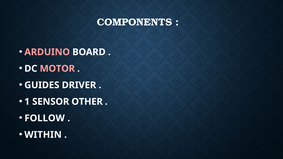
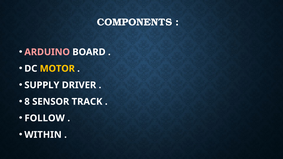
MOTOR colour: pink -> yellow (57, 69)
GUIDES: GUIDES -> SUPPLY (42, 85)
1: 1 -> 8 (27, 102)
OTHER: OTHER -> TRACK (87, 102)
